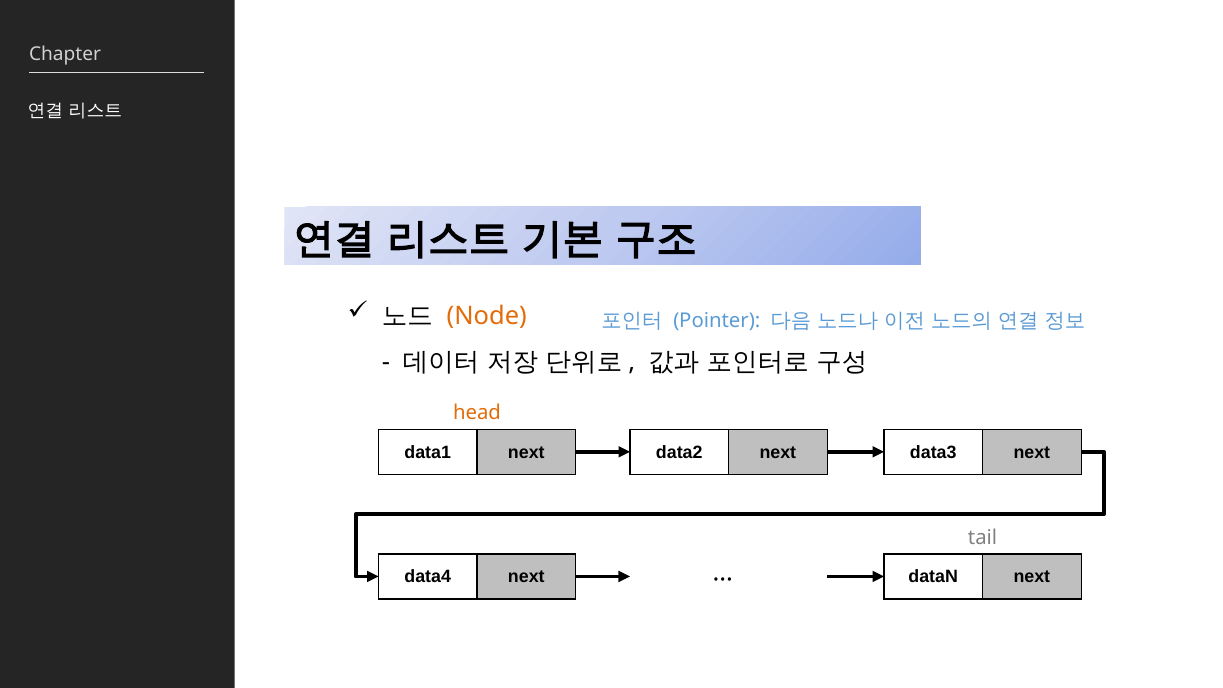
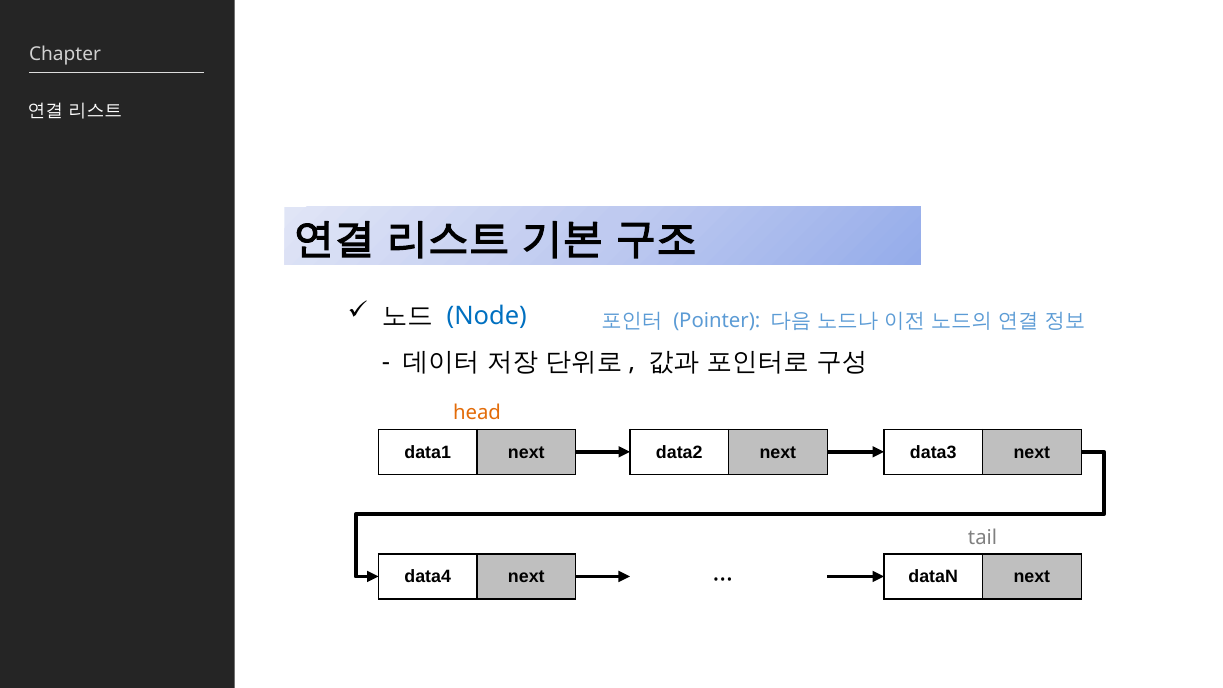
Node colour: orange -> blue (487, 316)
